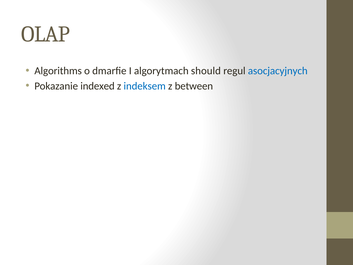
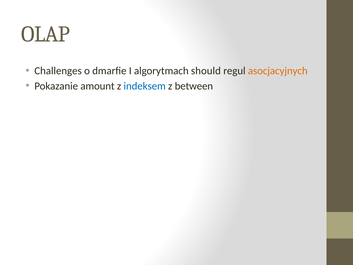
Algorithms: Algorithms -> Challenges (58, 71)
asocjacyjnych colour: blue -> orange (278, 71)
indexed: indexed -> amount (97, 86)
